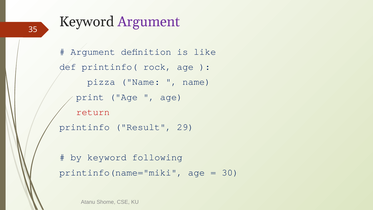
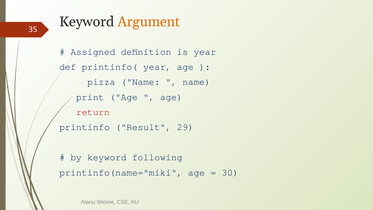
Argument colour: purple -> orange (149, 22)
Argument: Argument -> Assigned (93, 52)
is like: like -> year (205, 52)
printinfo( rock: rock -> year (157, 67)
